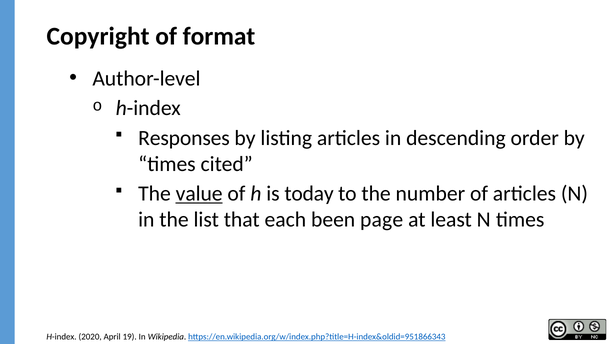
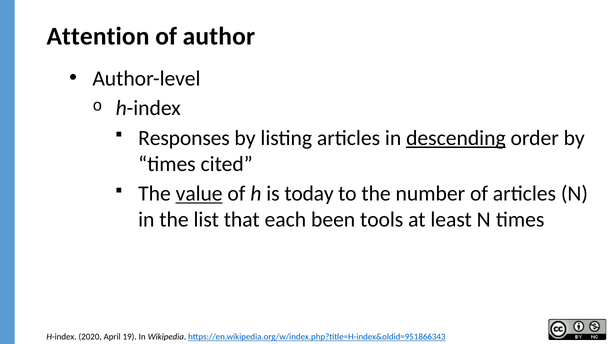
Copyright: Copyright -> Attention (98, 36)
format: format -> author (219, 36)
descending underline: none -> present (456, 138)
page: page -> tools (382, 220)
